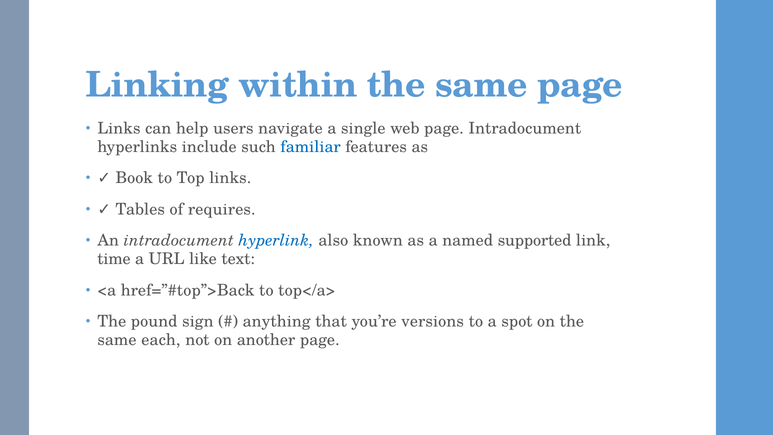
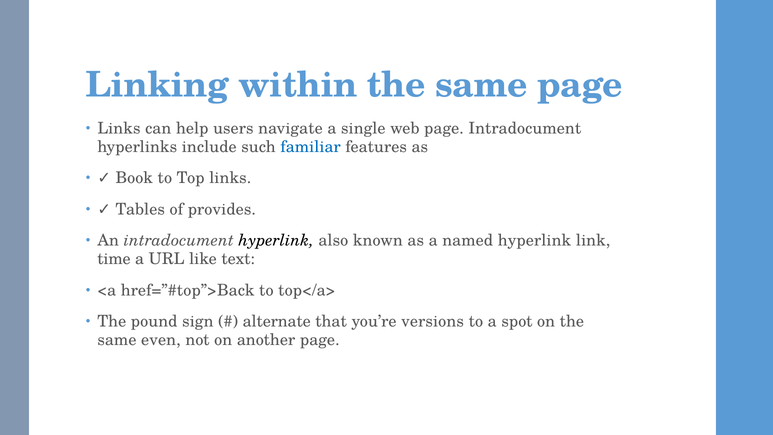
requires: requires -> provides (222, 209)
hyperlink colour: blue -> black (276, 241)
named supported: supported -> hyperlink (534, 241)
anything: anything -> alternate (277, 322)
each: each -> even (161, 340)
